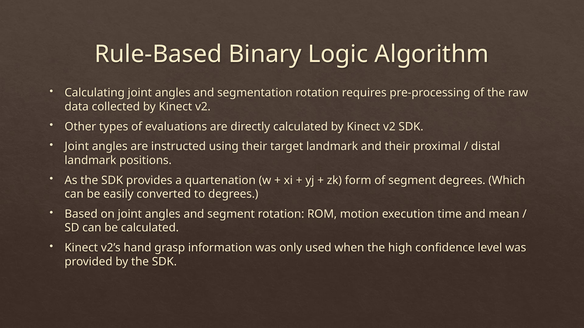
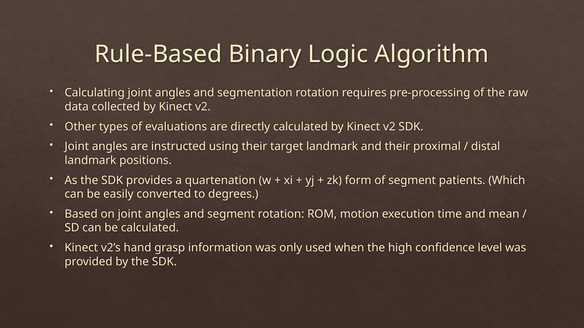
segment degrees: degrees -> patients (462, 180)
